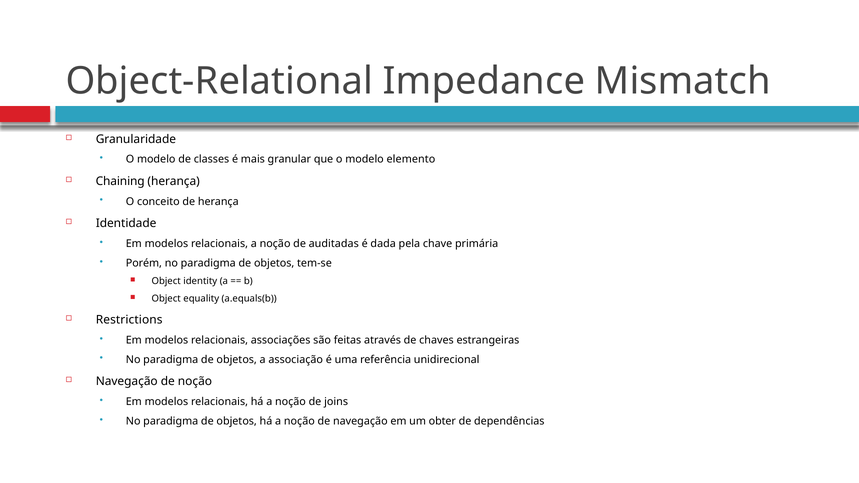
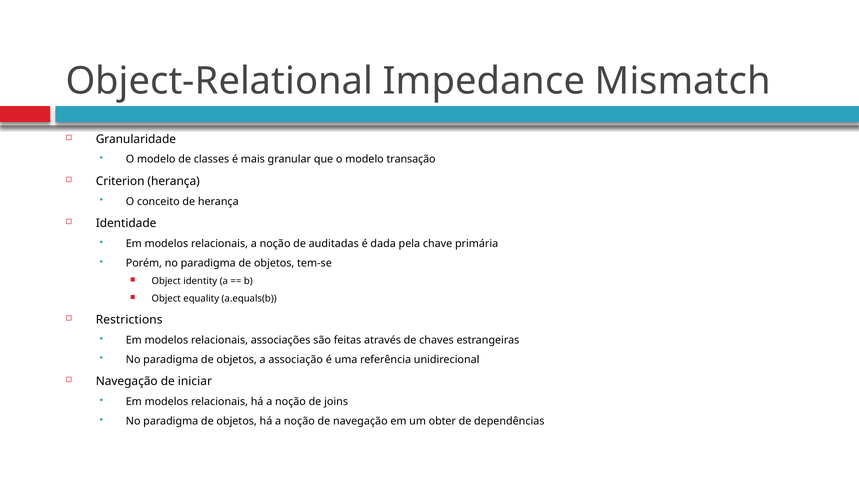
elemento: elemento -> transação (411, 159)
Chaining: Chaining -> Criterion (120, 181)
de noção: noção -> iniciar (195, 382)
